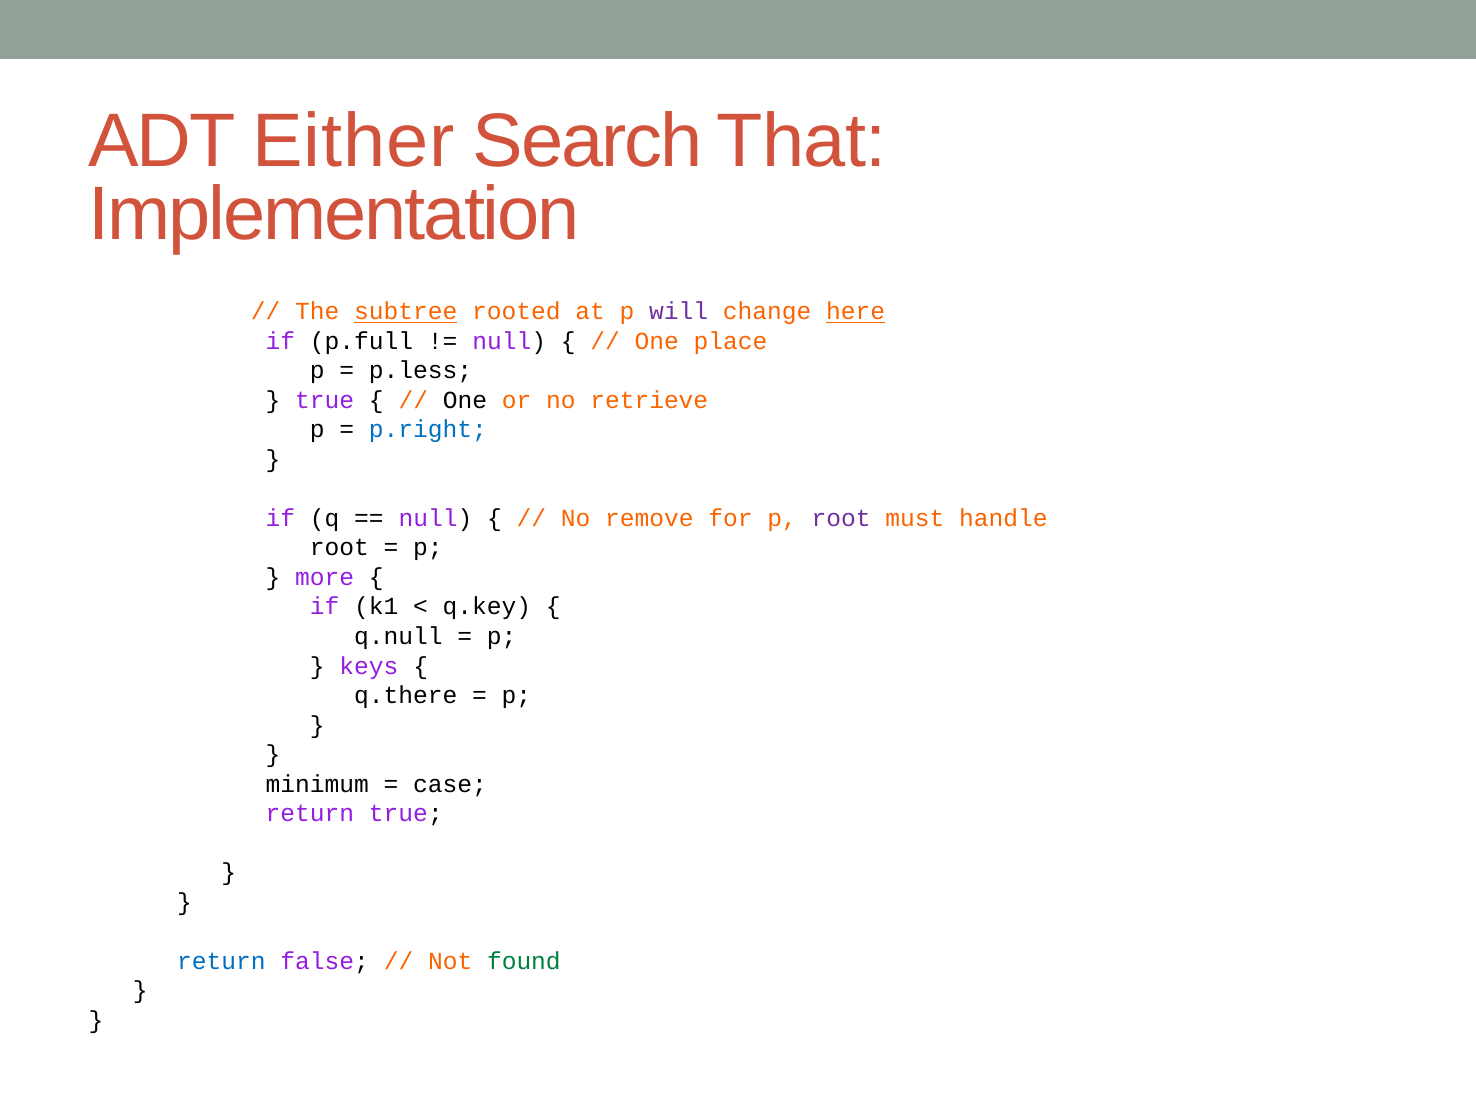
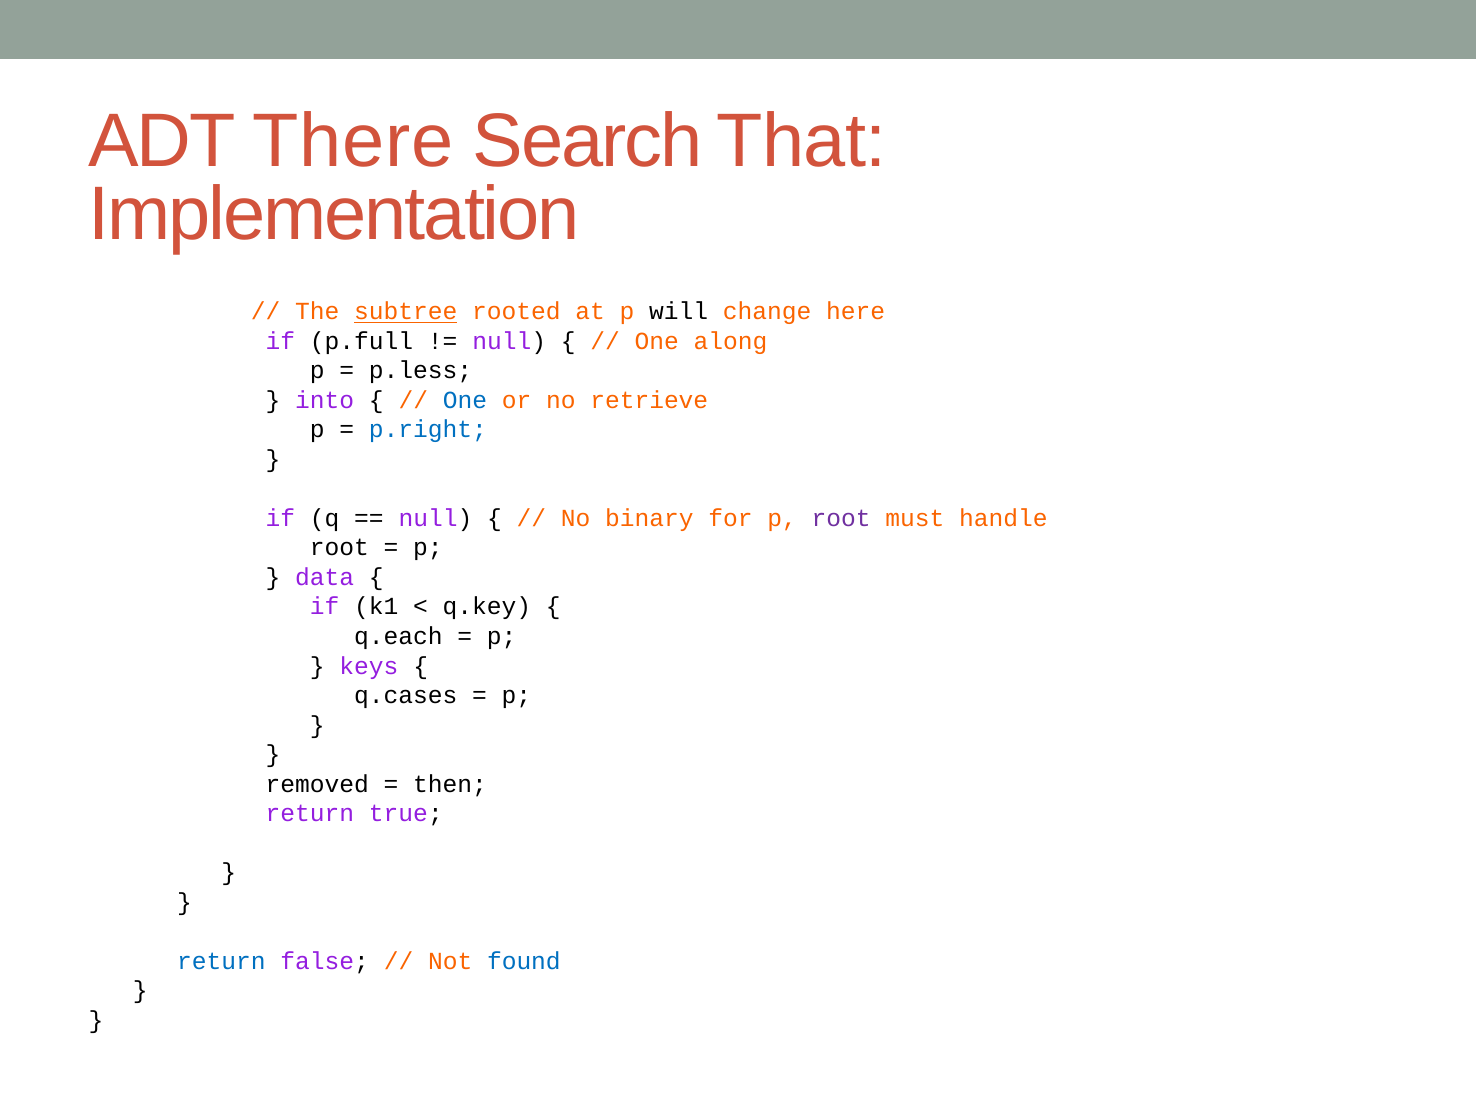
Either: Either -> There (353, 141)
will colour: purple -> black (679, 312)
here underline: present -> none (856, 312)
place: place -> along (731, 341)
true: true -> into (325, 400)
One colour: black -> blue (465, 400)
remove: remove -> binary (649, 518)
more: more -> data (325, 577)
q.null: q.null -> q.each (398, 636)
q.there: q.there -> q.cases (406, 695)
minimum: minimum -> removed (317, 784)
case: case -> then (450, 784)
found colour: green -> blue (524, 961)
